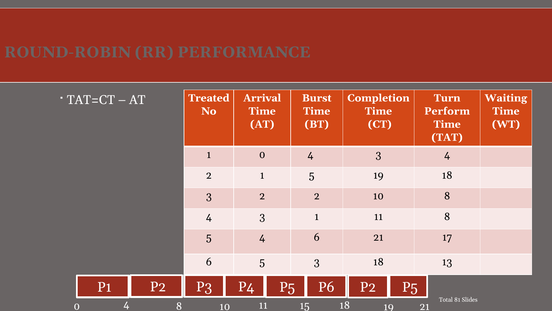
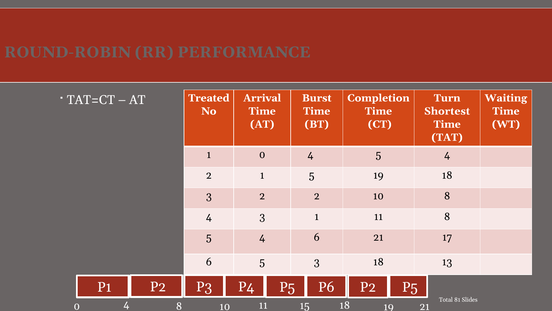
Perform: Perform -> Shortest (447, 111)
0 4 3: 3 -> 5 (378, 154)
